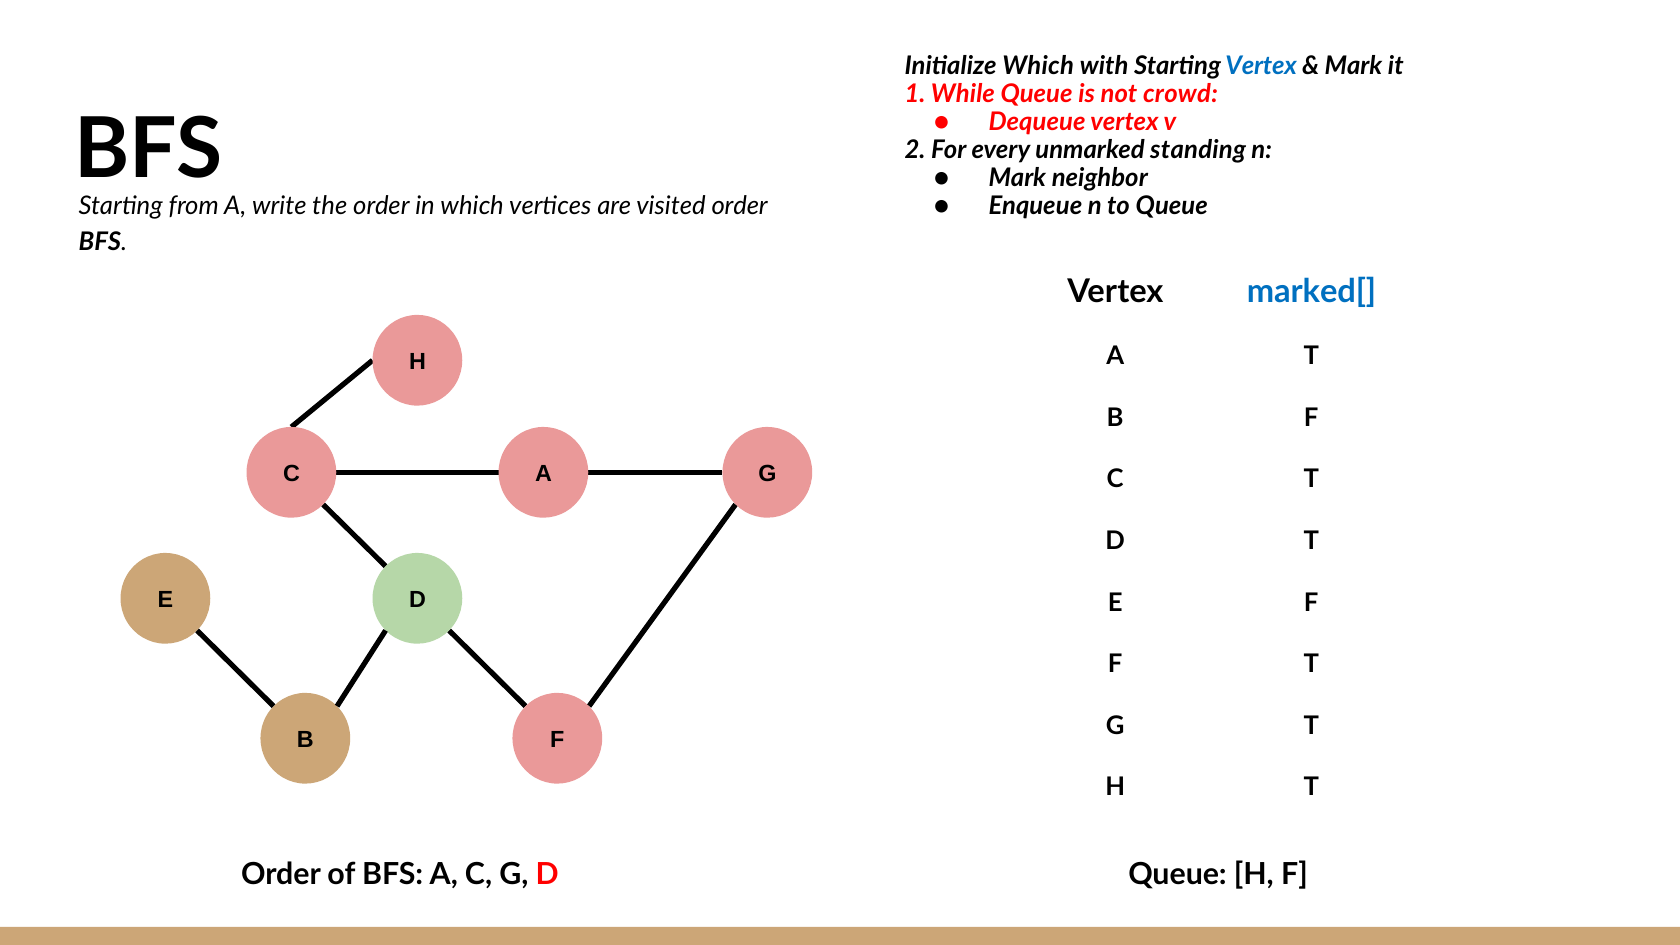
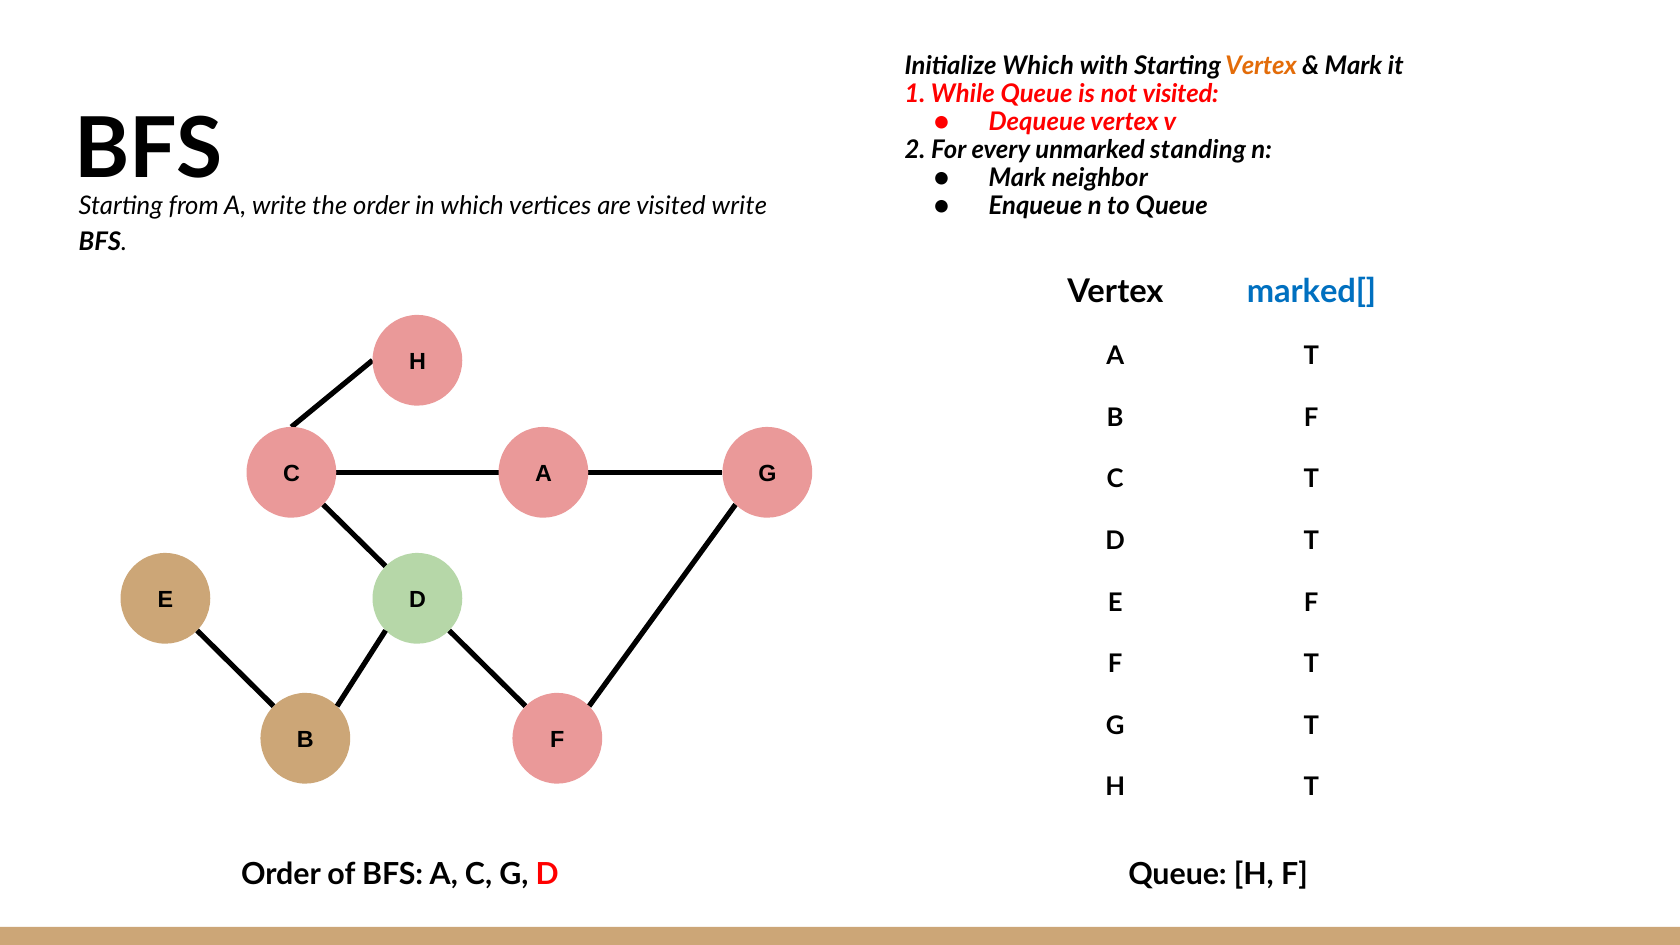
Vertex colour: blue -> orange (1261, 66)
not crowd: crowd -> visited (1181, 94)
visited order: order -> write (739, 206)
